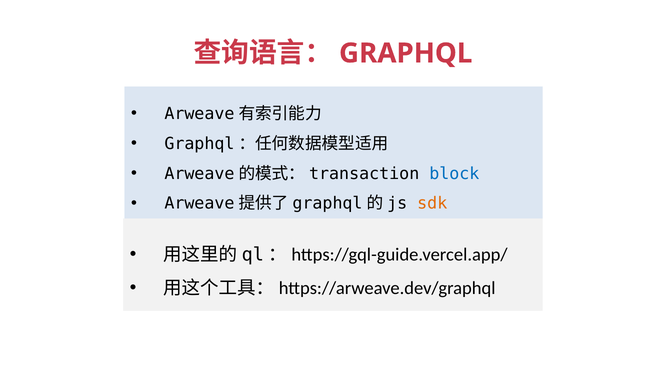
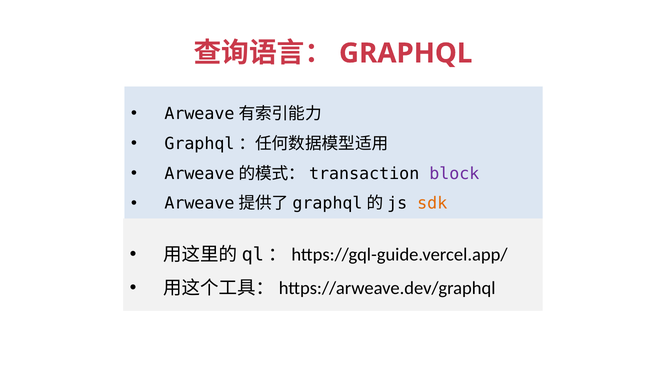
block colour: blue -> purple (454, 174)
